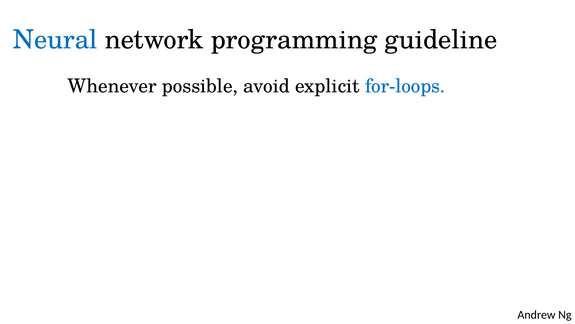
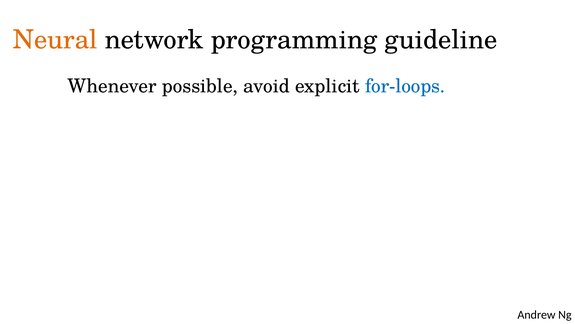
Neural colour: blue -> orange (55, 40)
